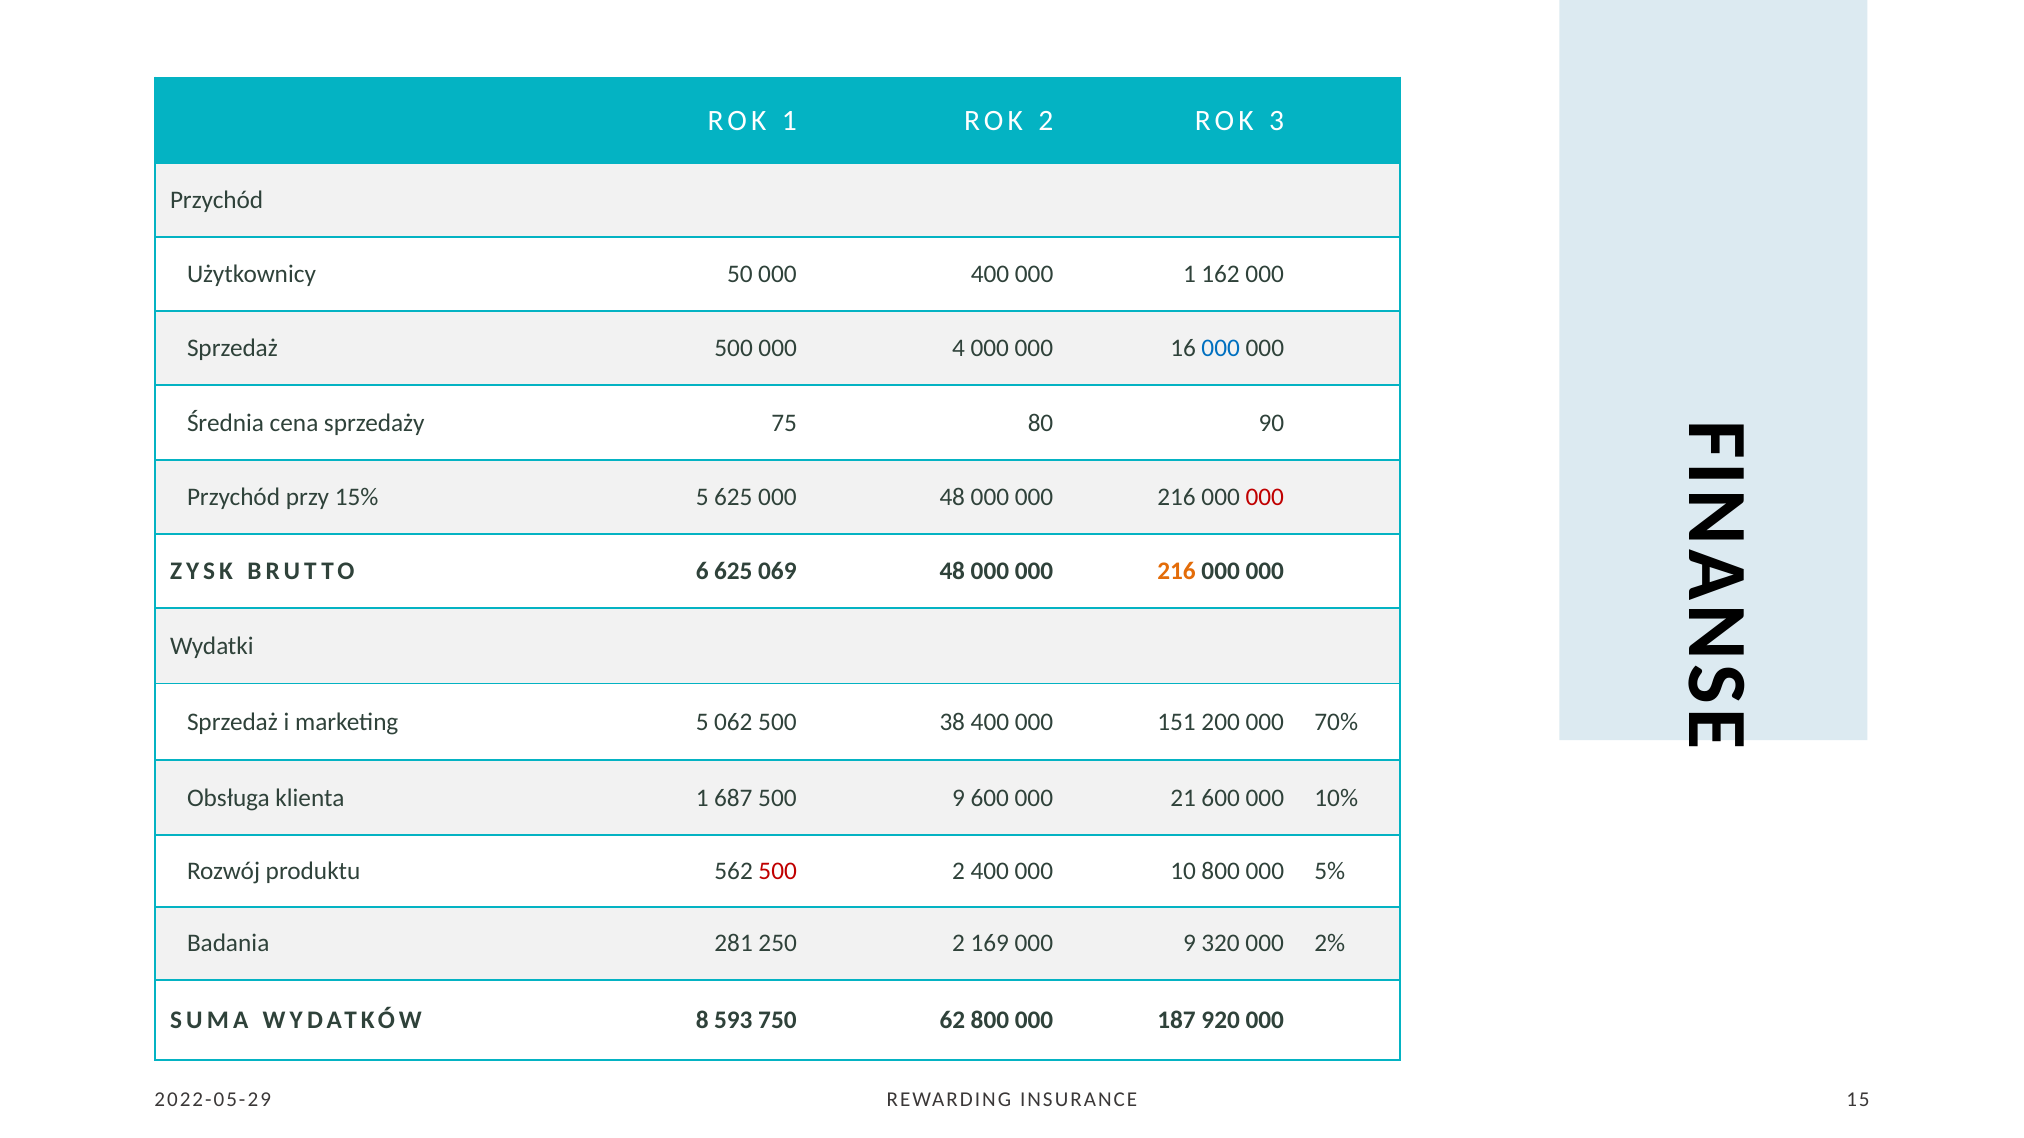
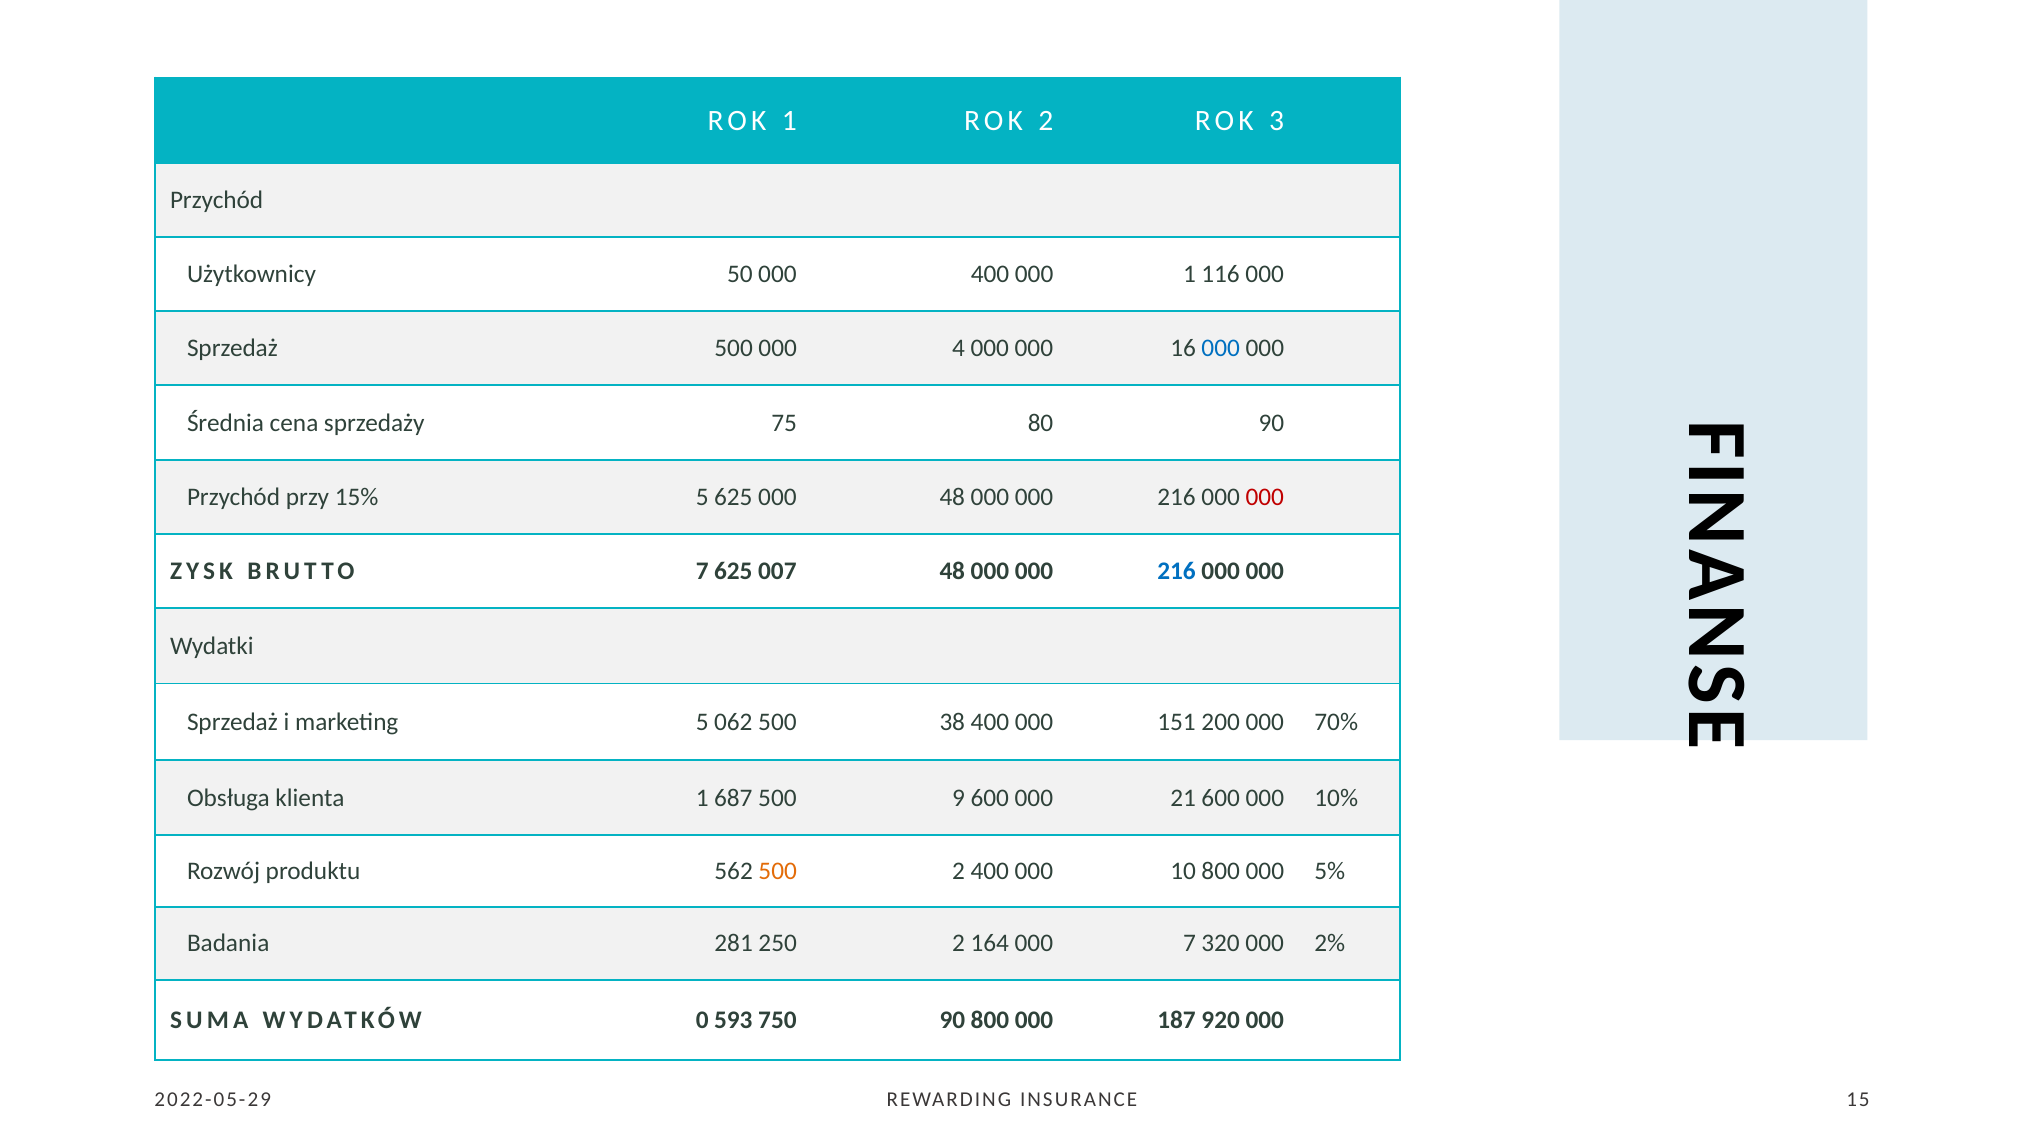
162: 162 -> 116 (1221, 274)
BRUTTO 6: 6 -> 7 (702, 571)
069: 069 -> 007 (777, 571)
216 colour: orange -> blue (1177, 571)
500 colour: red -> orange (778, 872)
169: 169 -> 164 (990, 944)
000 9: 9 -> 7 (1189, 944)
8: 8 -> 0 (702, 1021)
62: 62 -> 90 (952, 1021)
